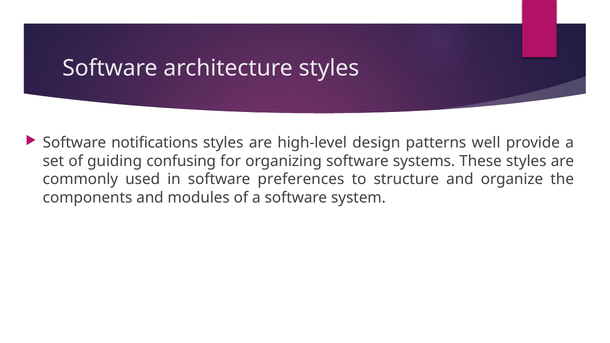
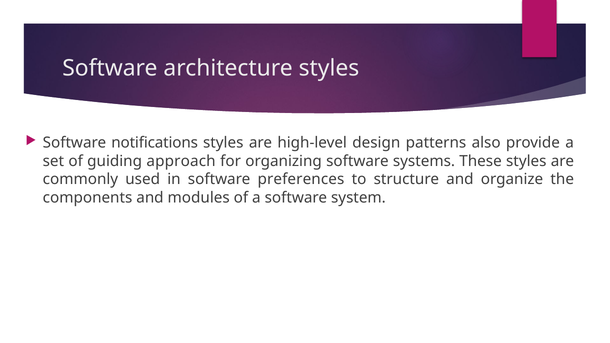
well: well -> also (486, 143)
confusing: confusing -> approach (181, 161)
